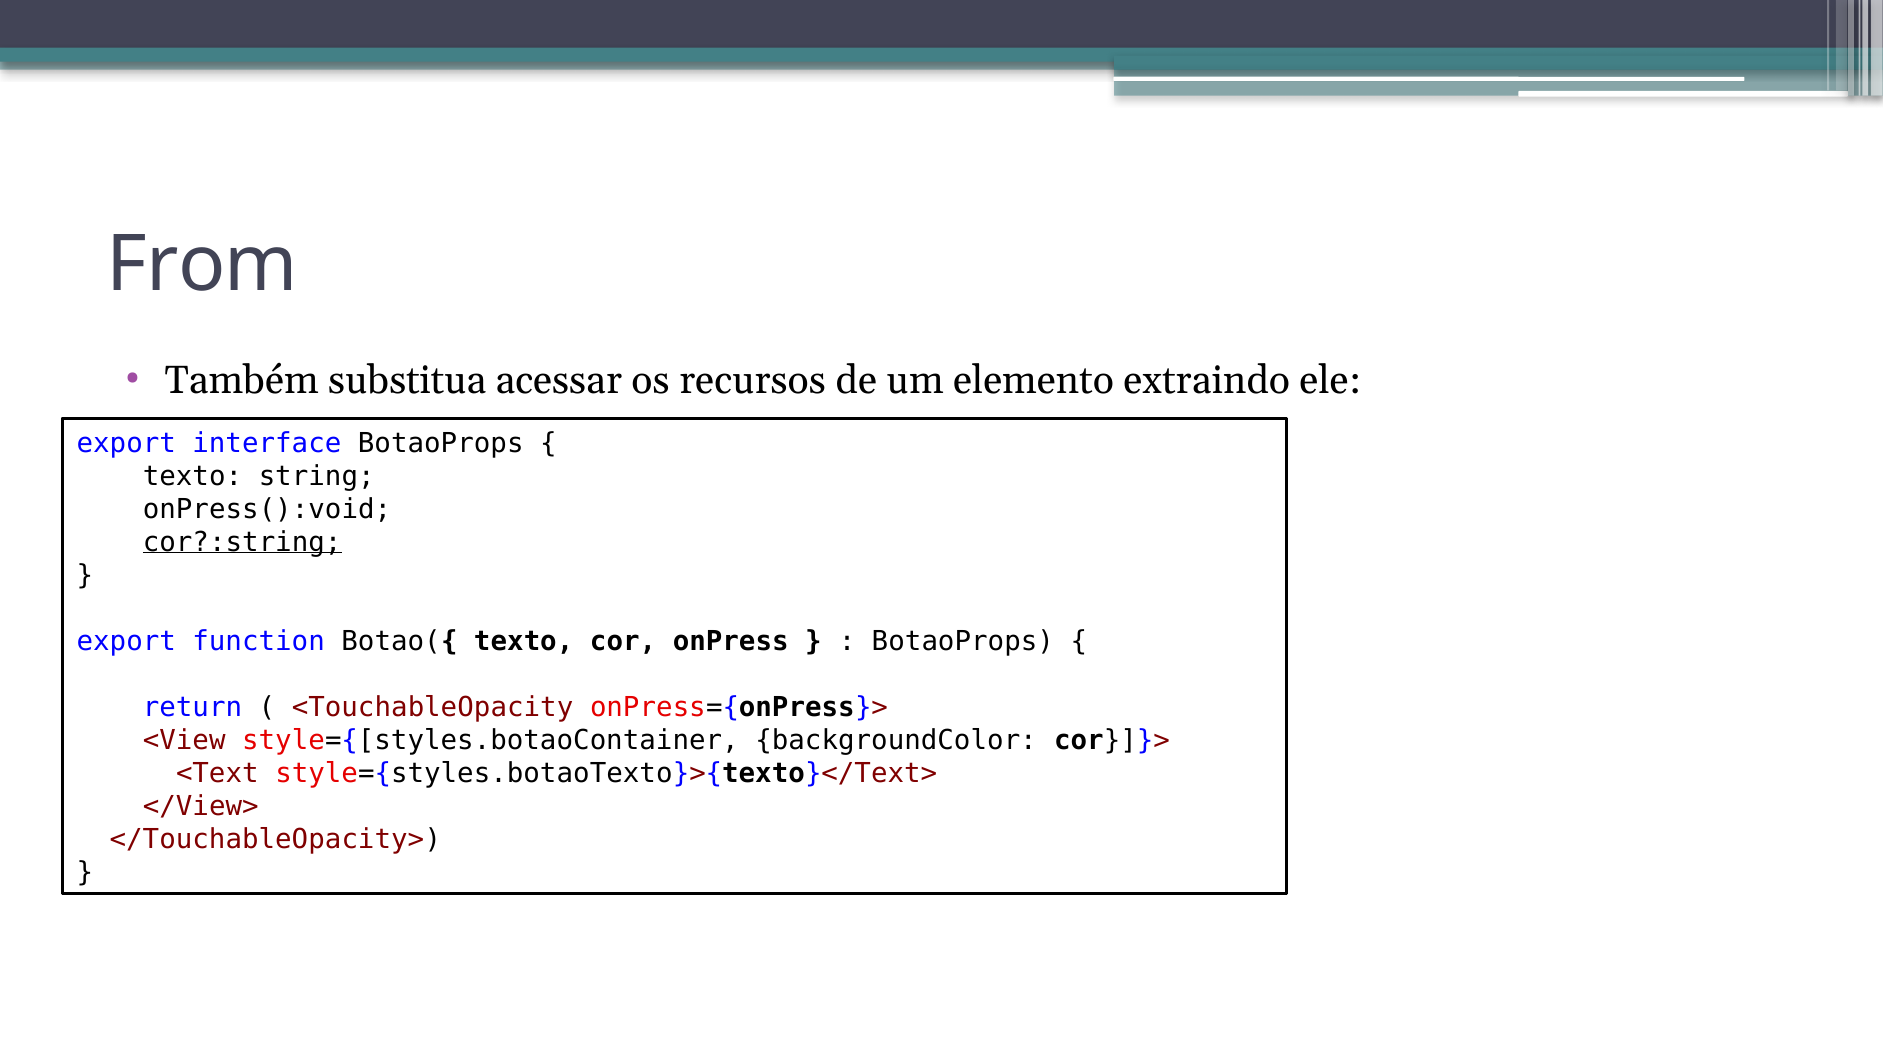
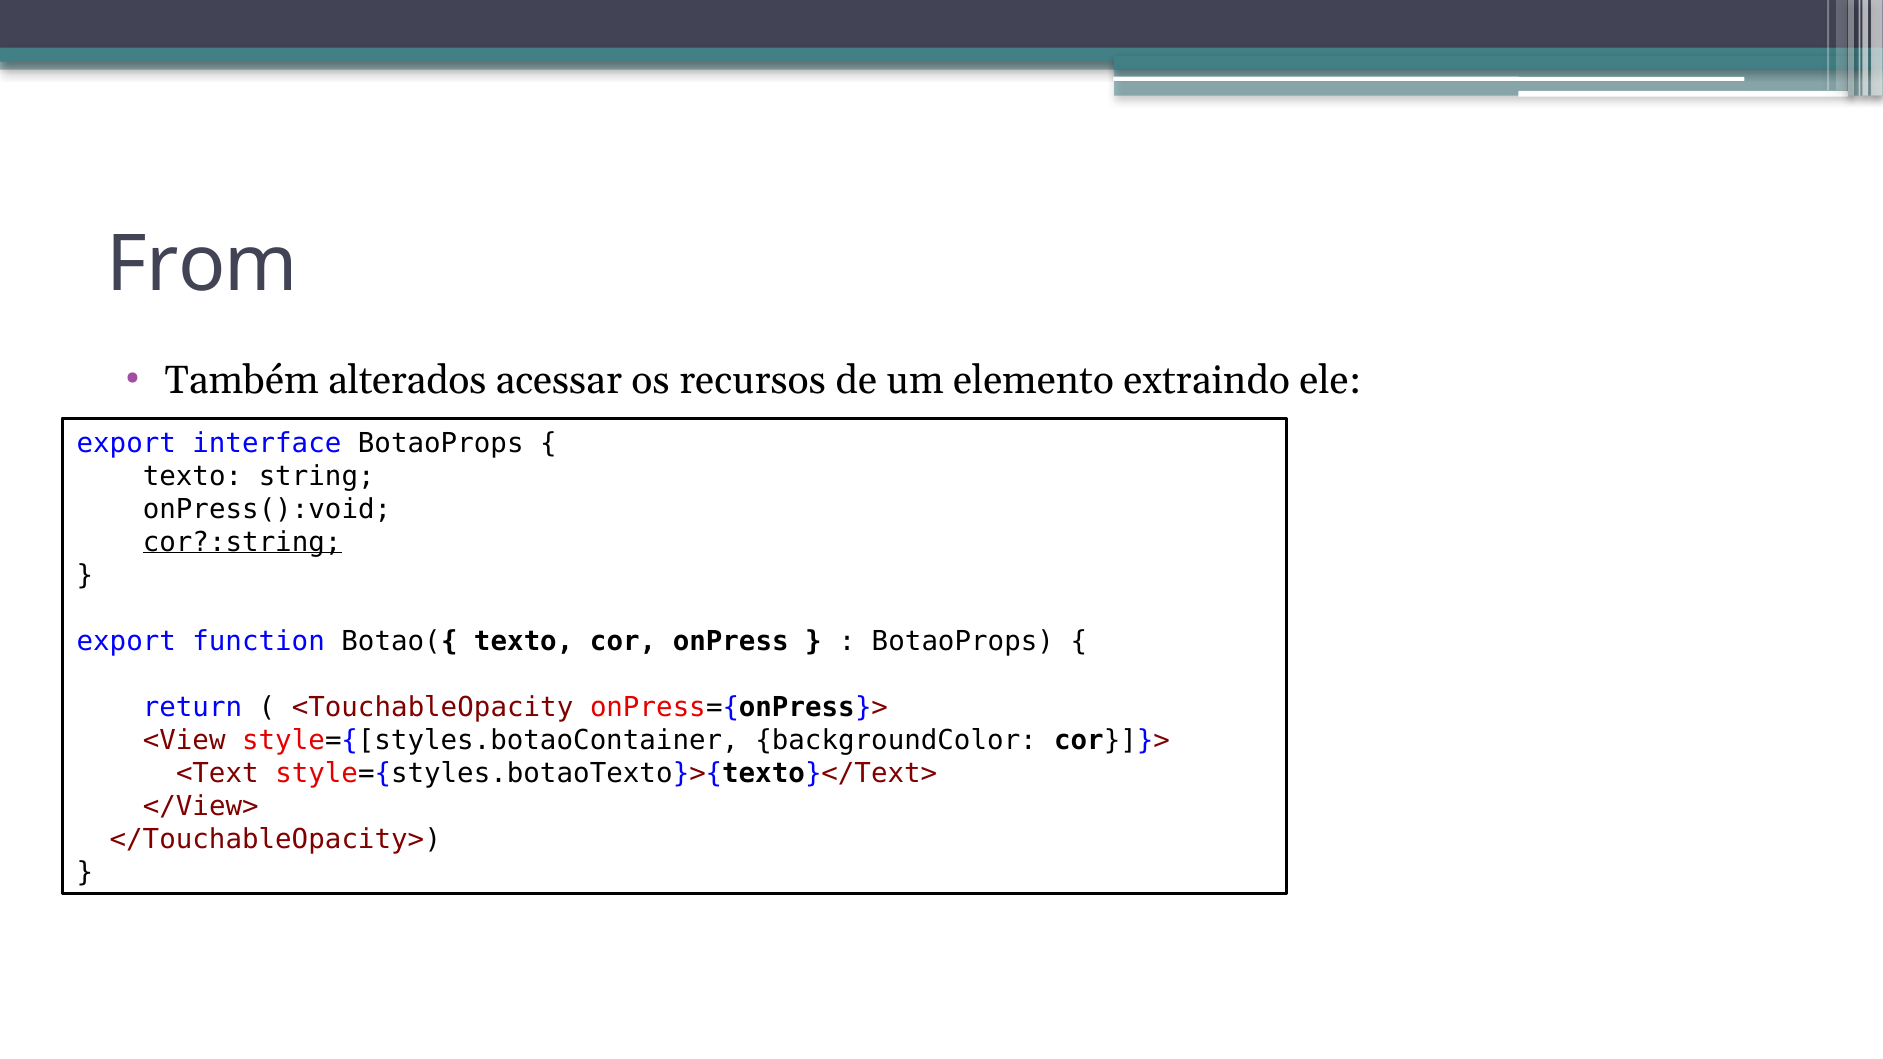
substitua: substitua -> alterados (407, 381)
